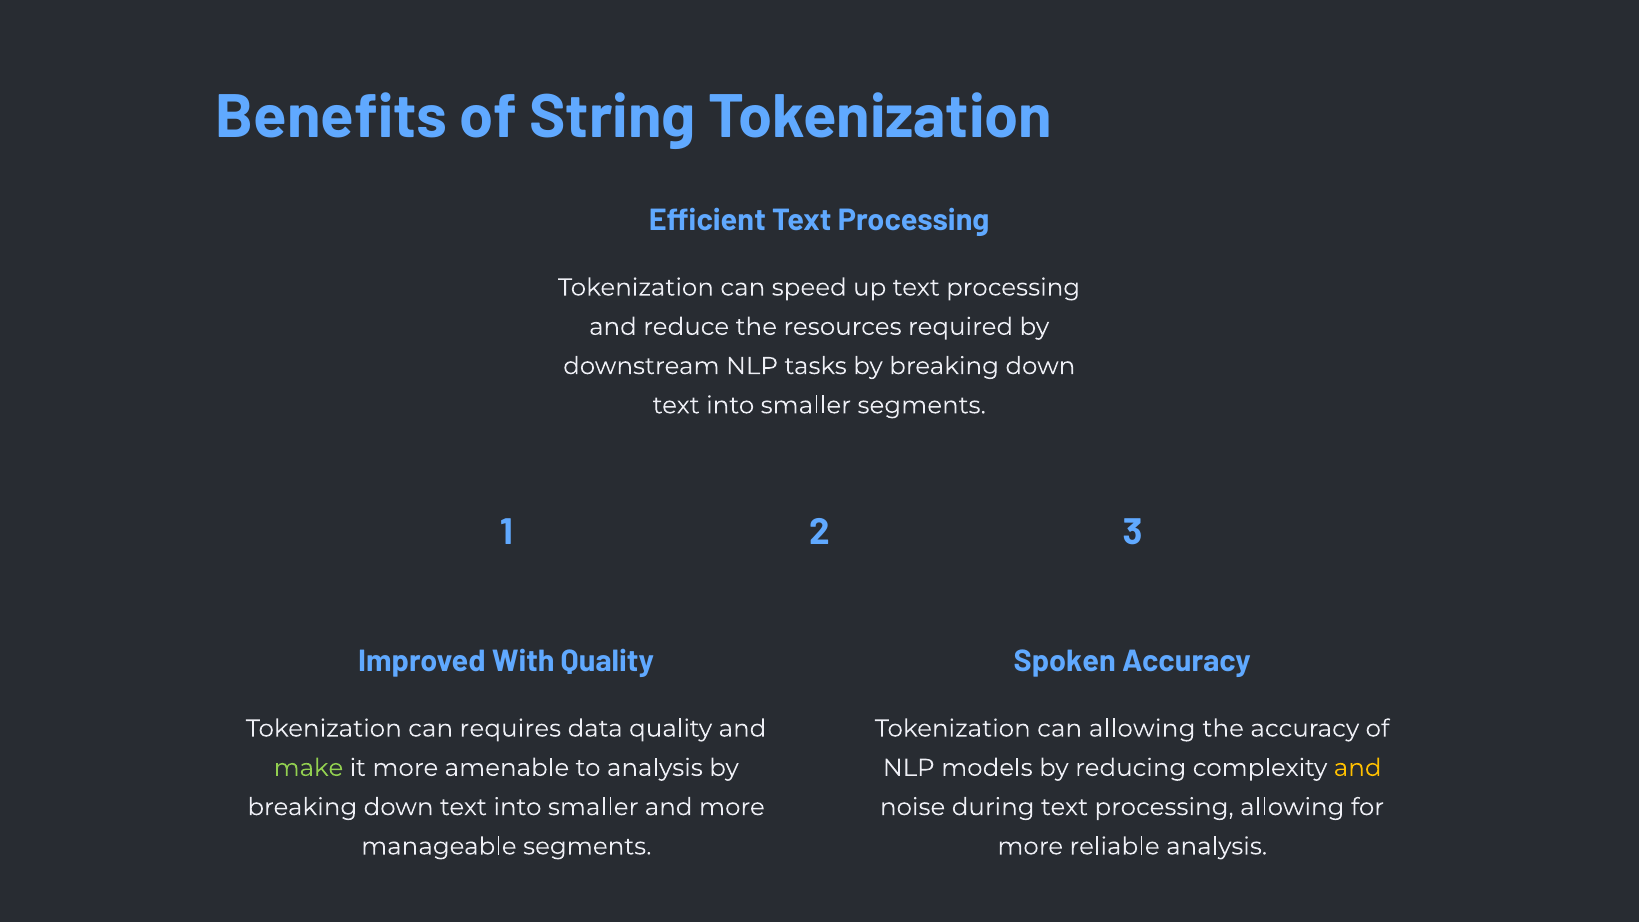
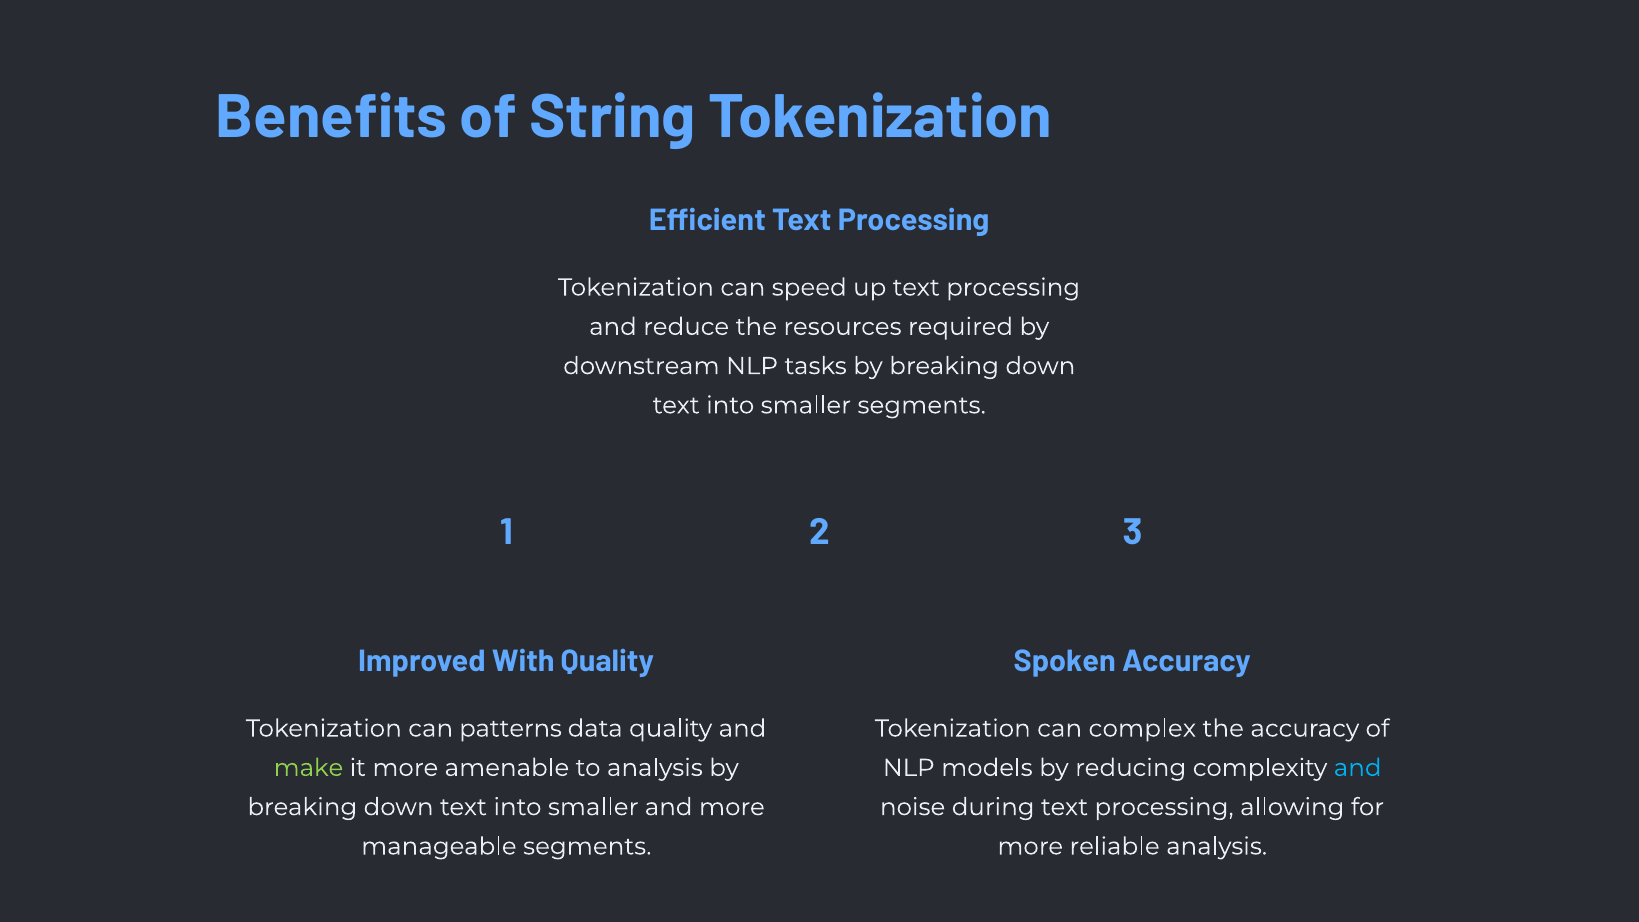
requires: requires -> patterns (510, 729)
can allowing: allowing -> complex (1142, 729)
and colour: yellow -> light blue (1358, 768)
